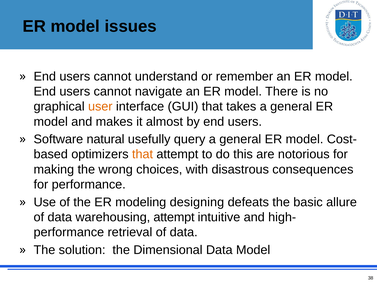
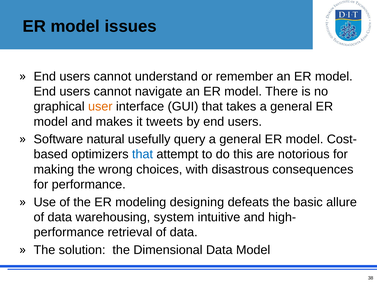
almost: almost -> tweets (164, 122)
that colour: orange -> blue (143, 154)
warehousing attempt: attempt -> system (174, 217)
